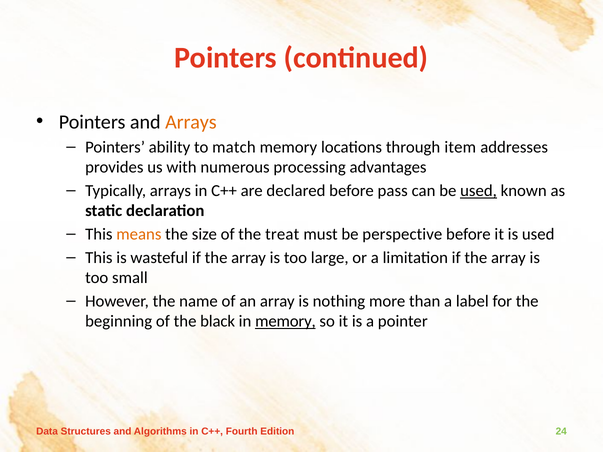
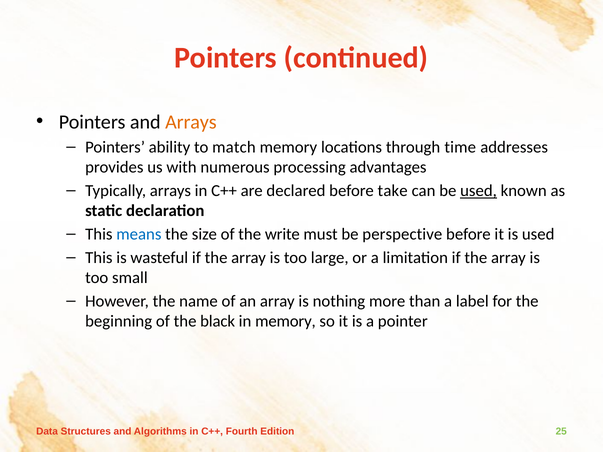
item: item -> time (460, 147)
pass: pass -> take (393, 191)
means colour: orange -> blue (139, 234)
treat: treat -> write (282, 234)
memory underline: present -> none (285, 321)
24: 24 -> 25 (561, 432)
